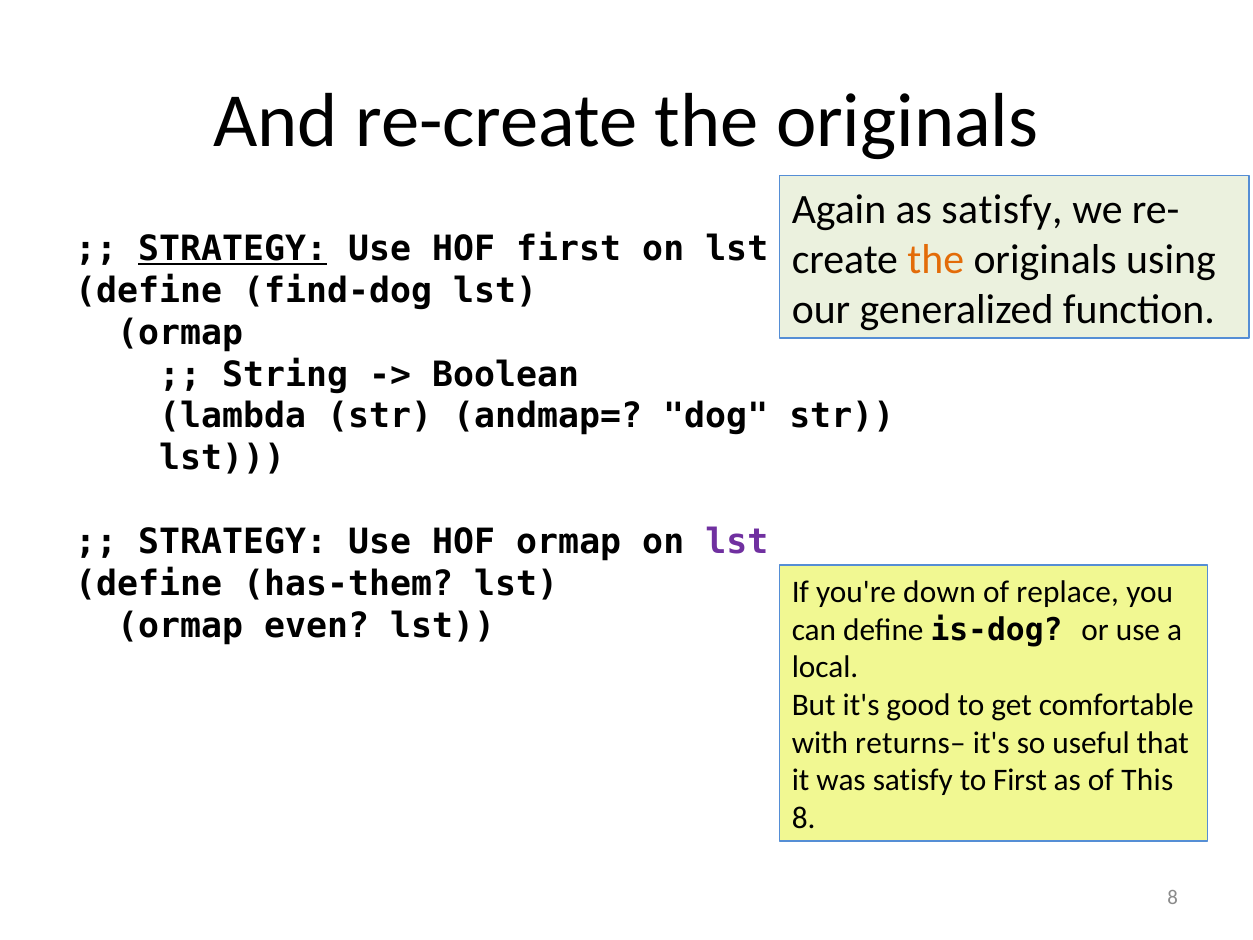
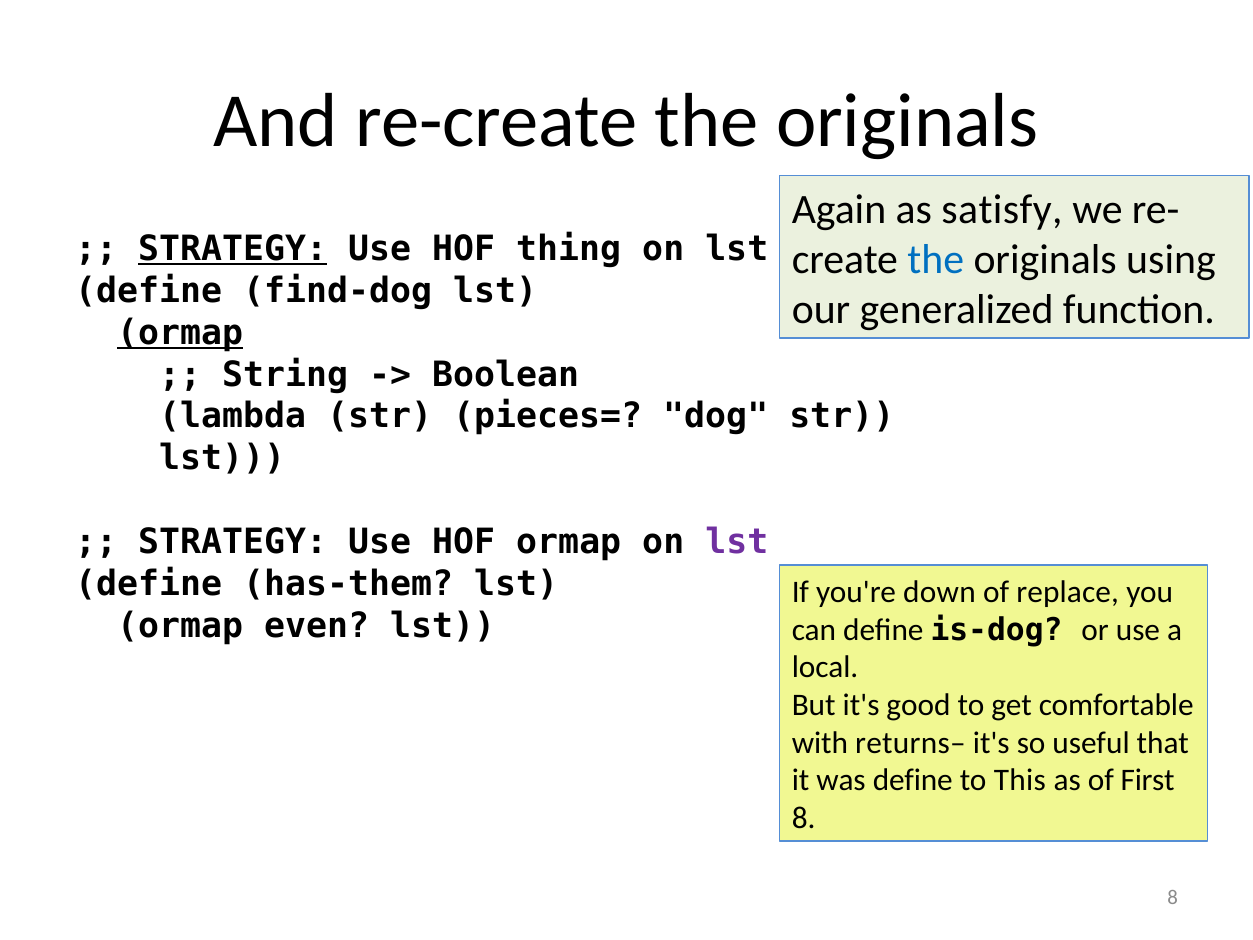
HOF first: first -> thing (569, 249)
the colour: orange -> blue (936, 260)
ormap underline: none -> present (180, 333)
andmap=: andmap= -> pieces= (548, 416)
was satisfy: satisfy -> define (913, 780)
to First: First -> This (1020, 780)
This: This -> First (1148, 780)
